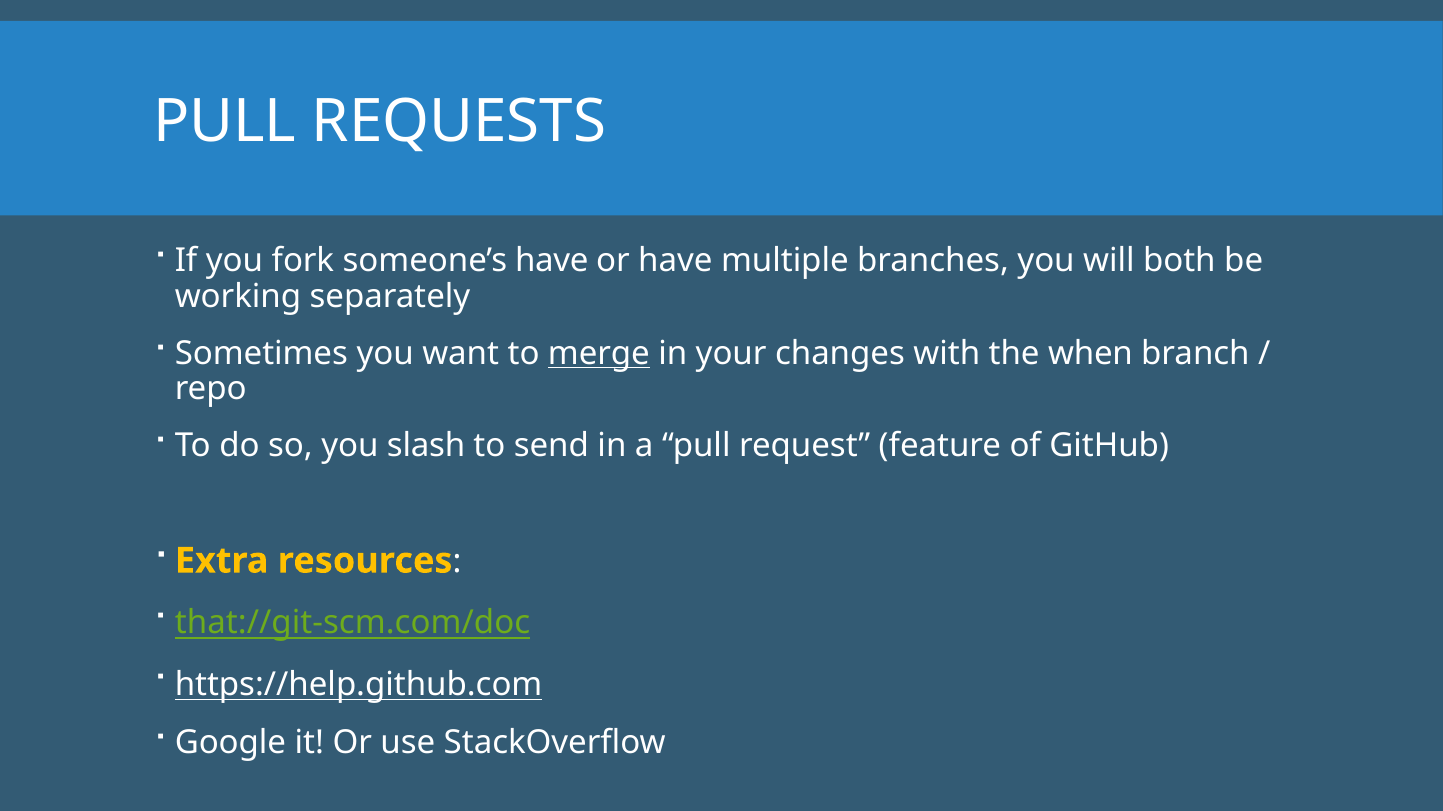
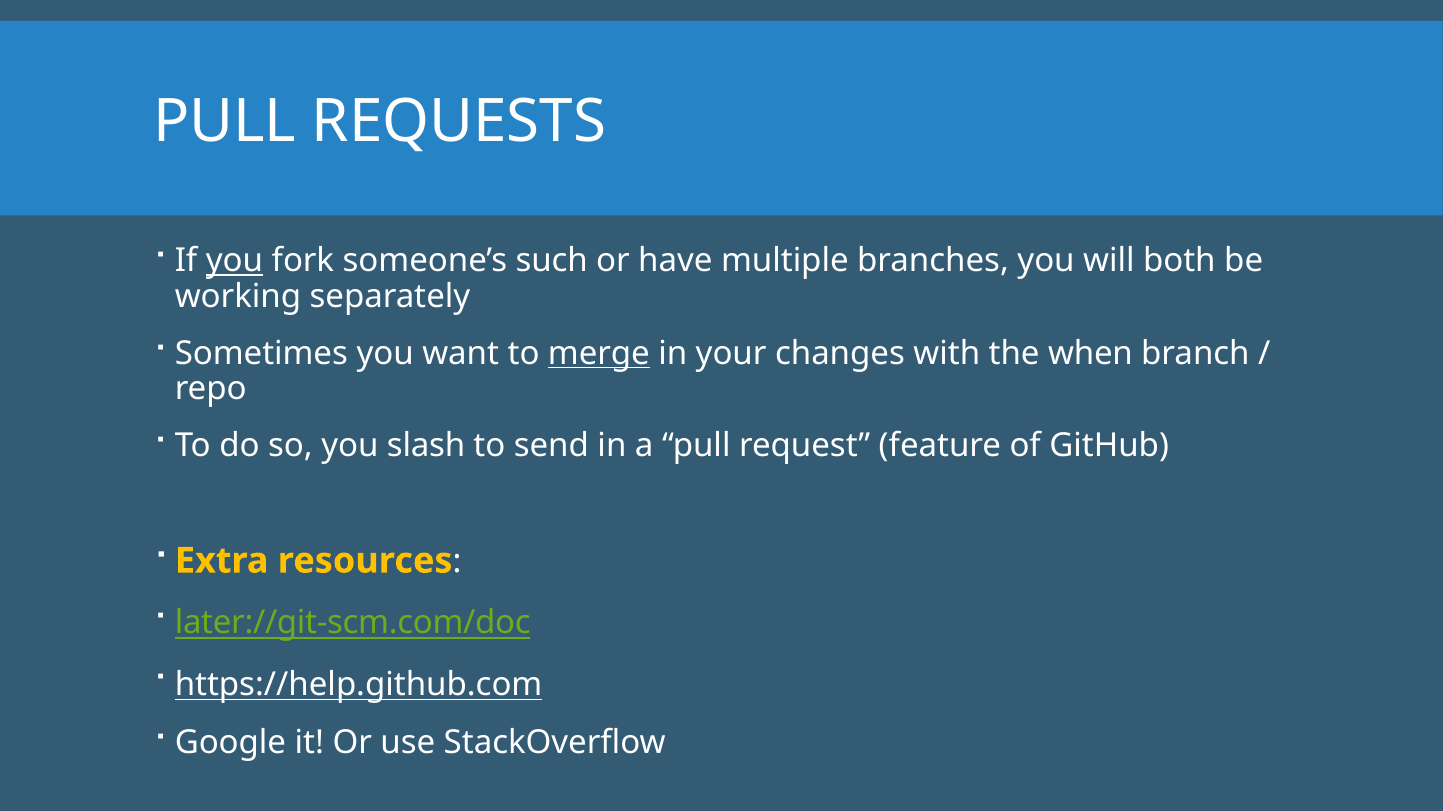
you underline: none -> present (234, 261)
someone’s have: have -> such (552, 261)
that://git-scm.com/doc: that://git-scm.com/doc -> later://git-scm.com/doc (353, 623)
